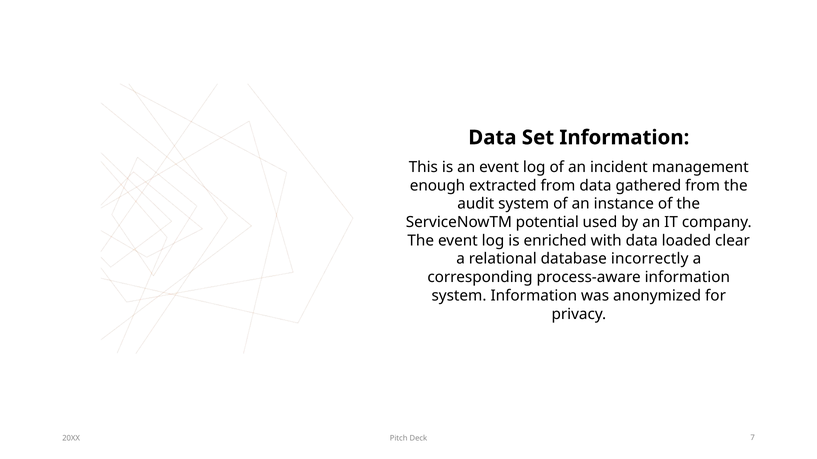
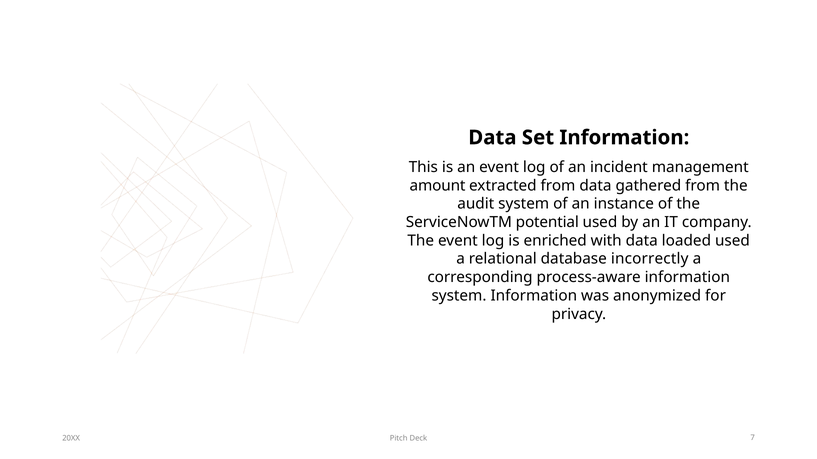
enough: enough -> amount (438, 186)
loaded clear: clear -> used (732, 241)
